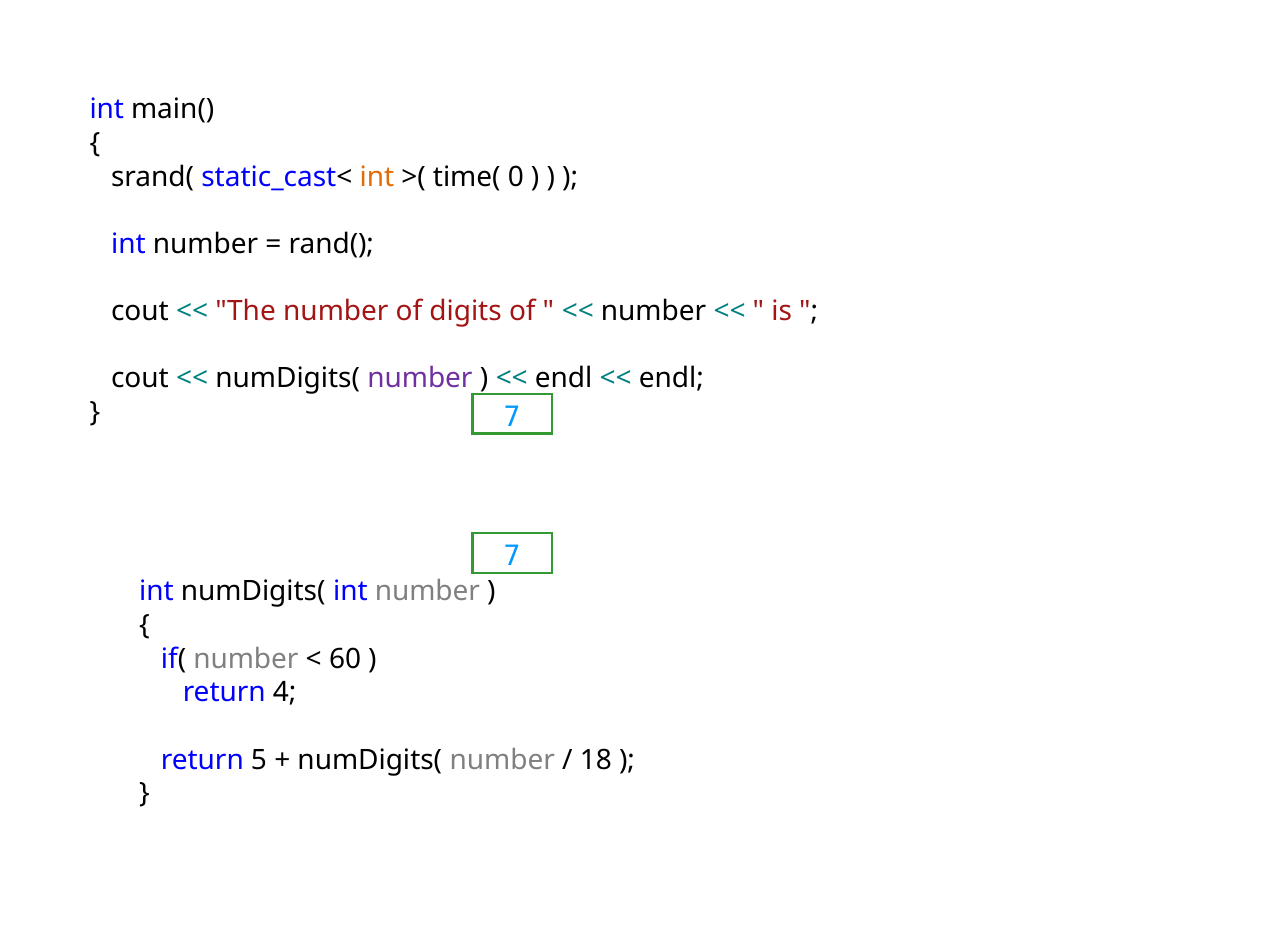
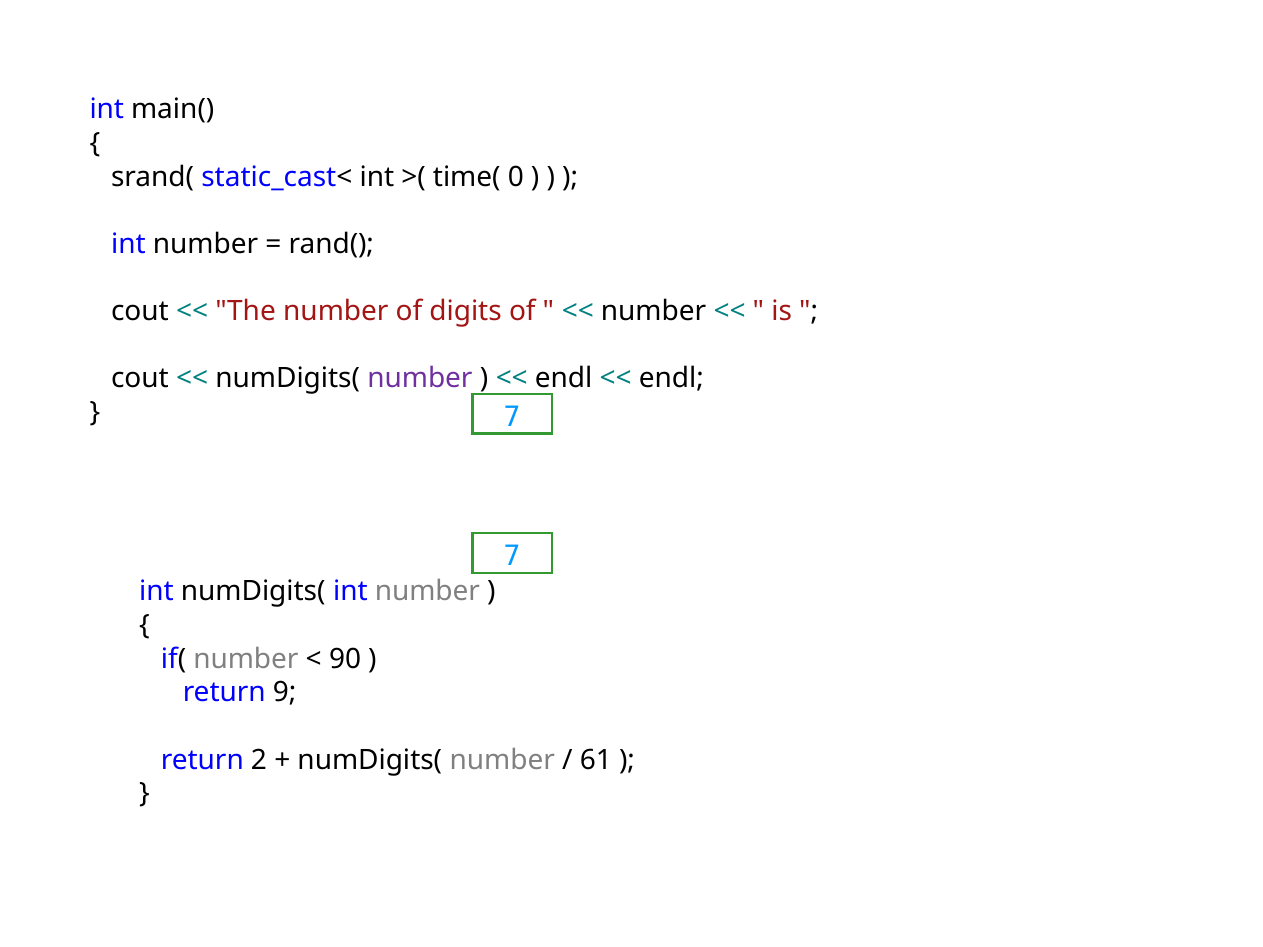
int colour: orange -> black (377, 177)
60: 60 -> 90 (345, 659)
4: 4 -> 9 (285, 693)
5: 5 -> 2 (259, 760)
18: 18 -> 61 (596, 760)
